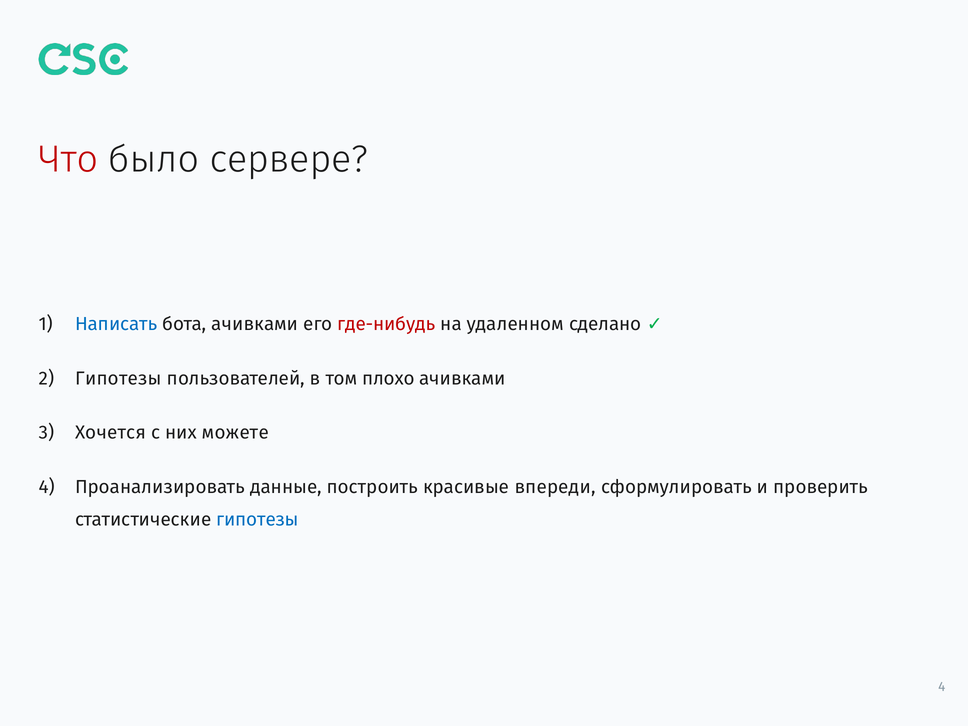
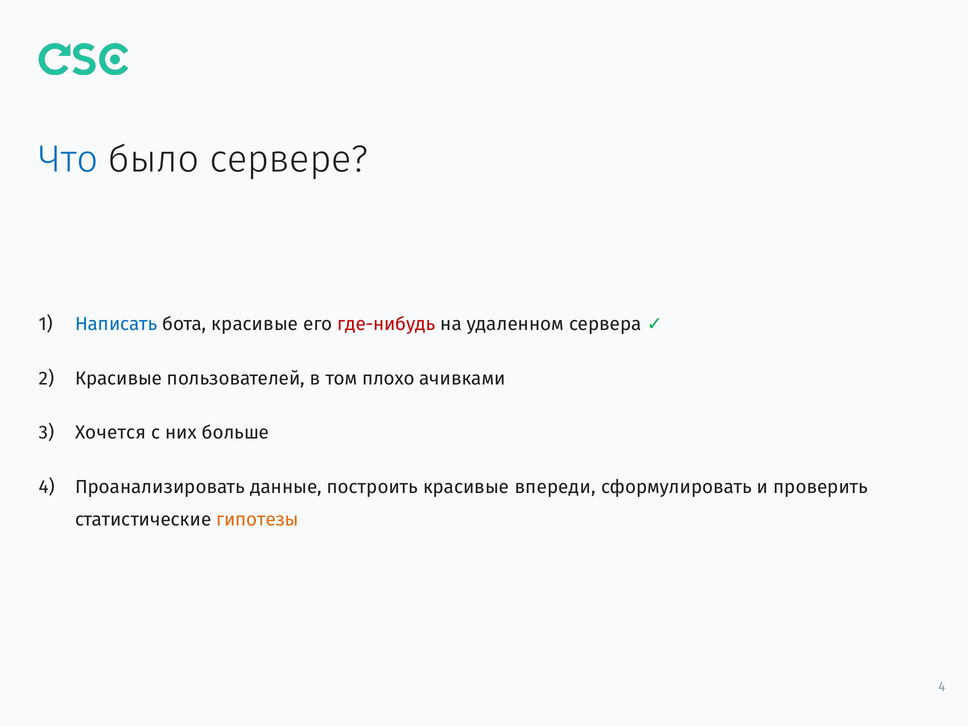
Что colour: red -> blue (68, 159)
бота ачивками: ачивками -> красивые (255, 324)
сделано: сделано -> сервера (605, 324)
Гипотезы: Гипотезы -> Красивые (119, 378)
можете: можете -> больше (236, 433)
гипотезы colour: blue -> orange (258, 520)
